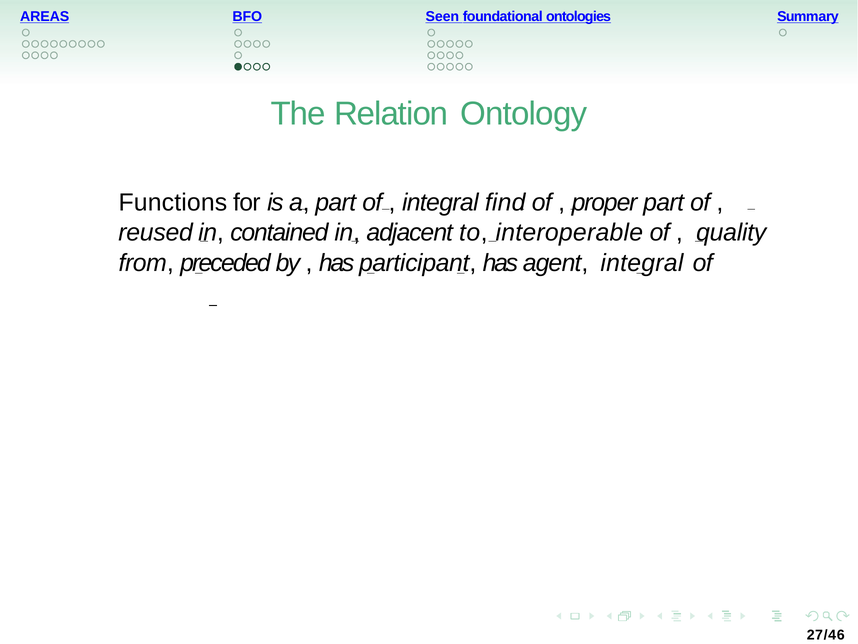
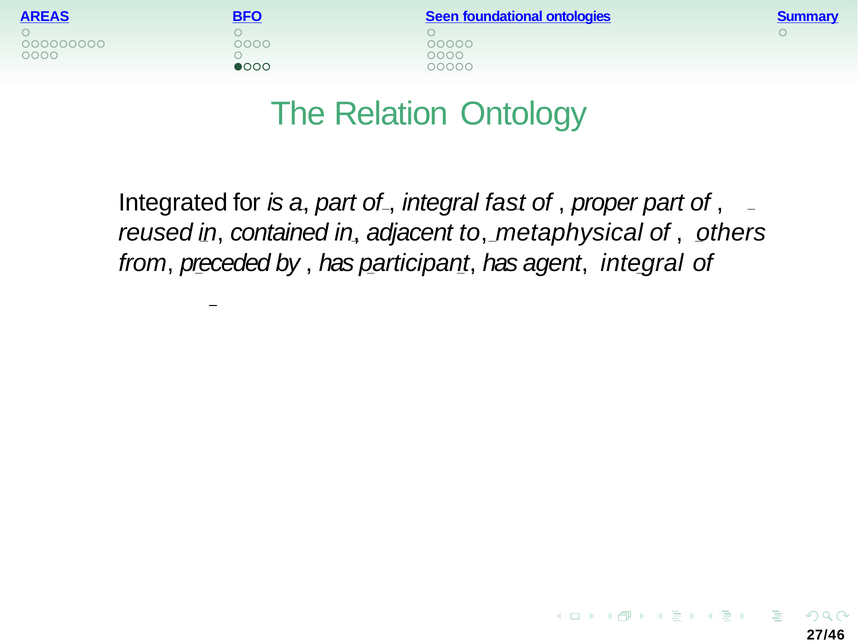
Functions: Functions -> Integrated (173, 202)
find: find -> fast (505, 202)
interoperable: interoperable -> metaphysical (569, 233)
quality: quality -> others (731, 233)
